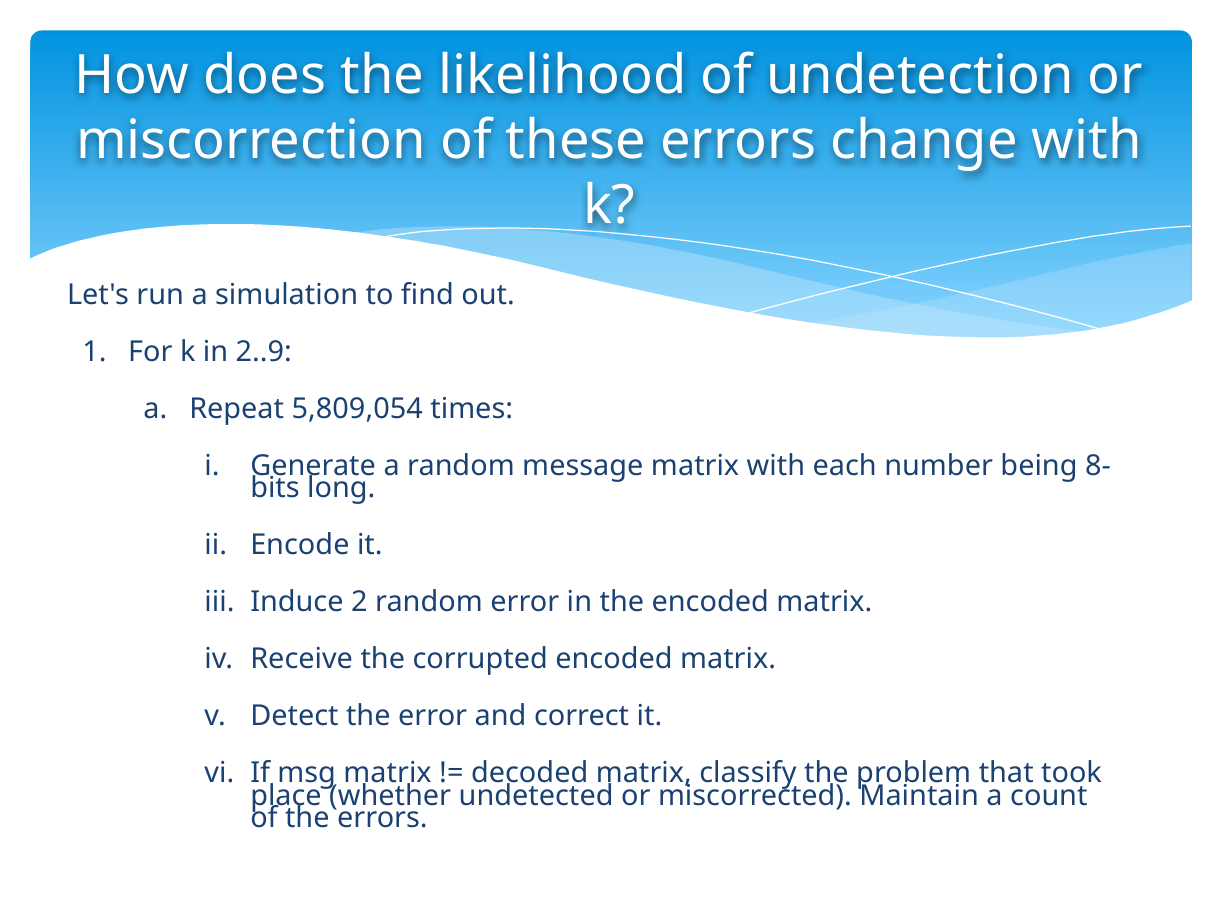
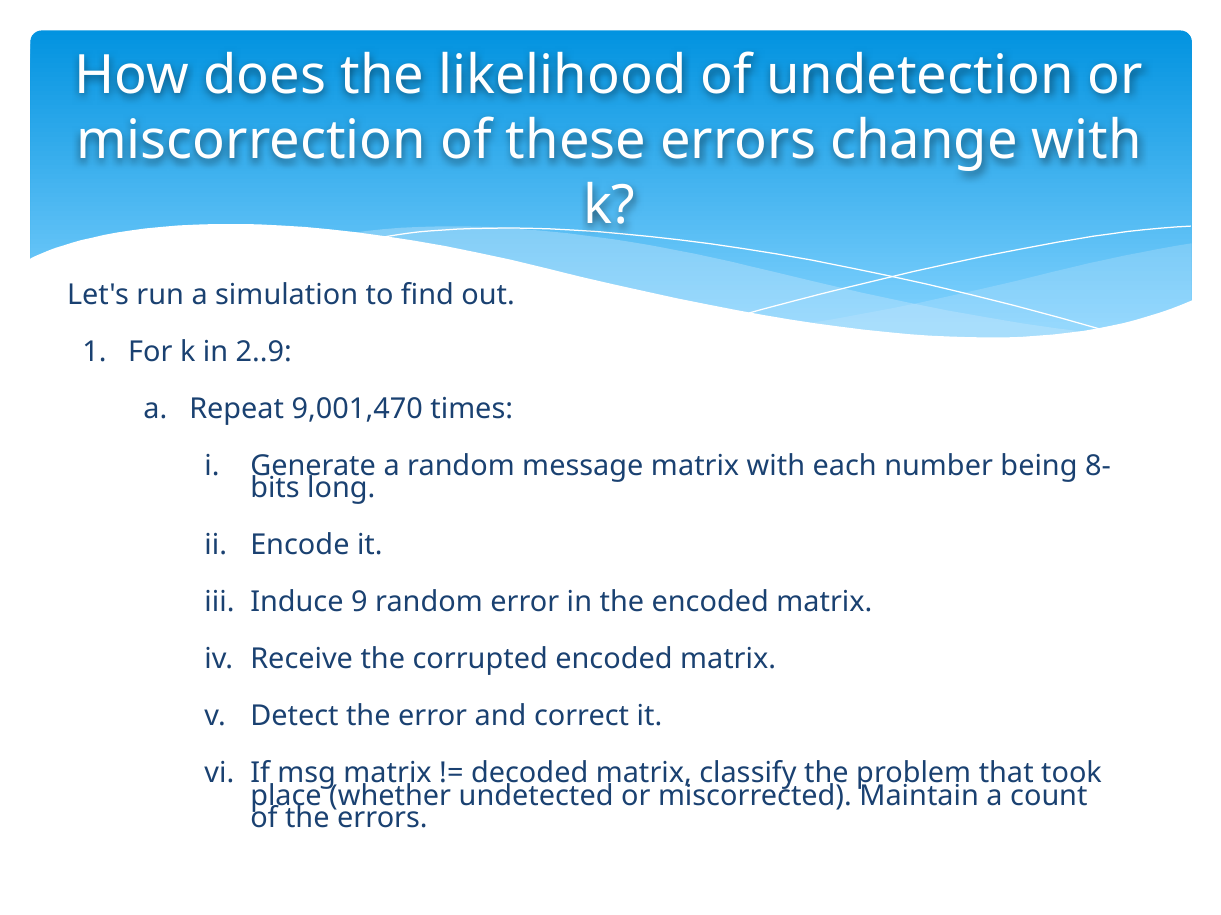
5,809,054: 5,809,054 -> 9,001,470 (357, 410)
2: 2 -> 9 (359, 603)
